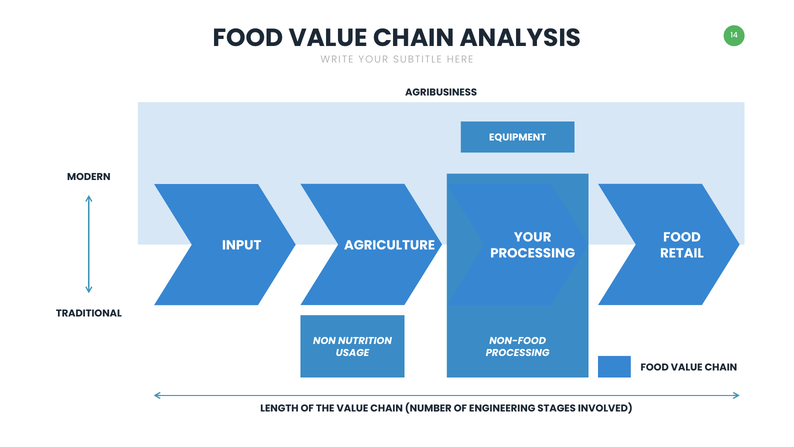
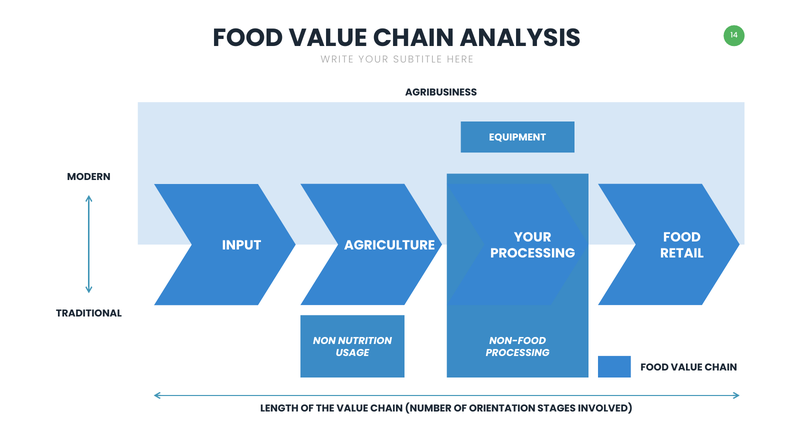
ENGINEERING: ENGINEERING -> ORIENTATION (502, 408)
